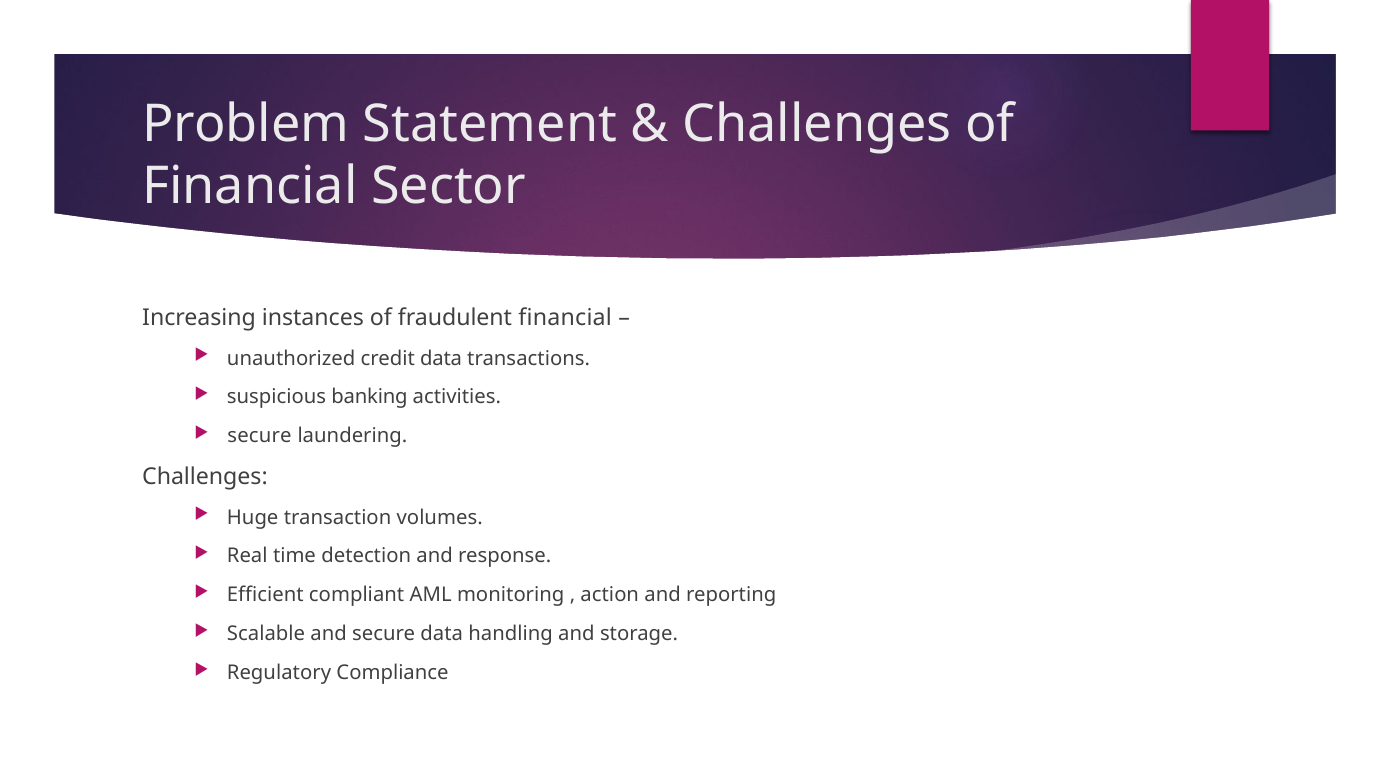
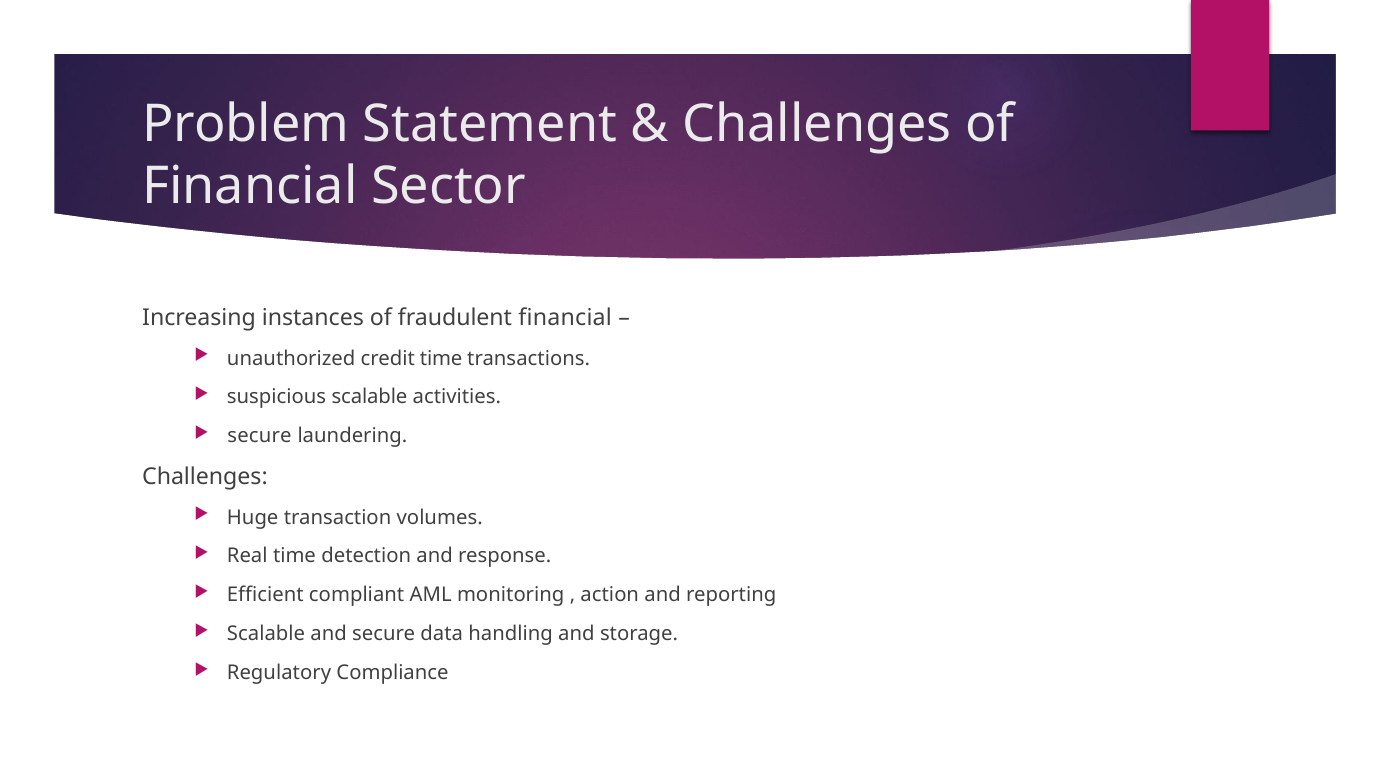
credit data: data -> time (441, 358)
suspicious banking: banking -> scalable (369, 397)
